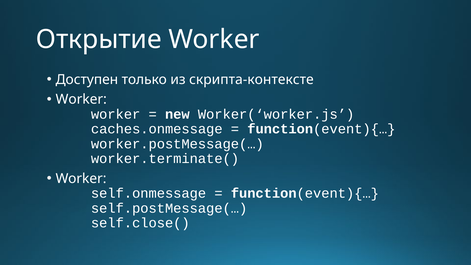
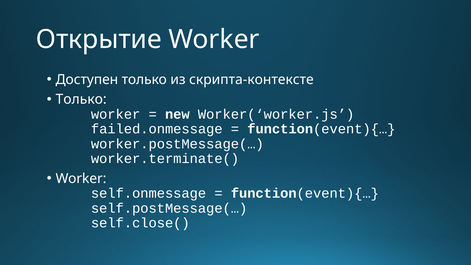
Worker: Worker -> Только (81, 99)
caches.onmessage: caches.onmessage -> failed.onmessage (157, 129)
